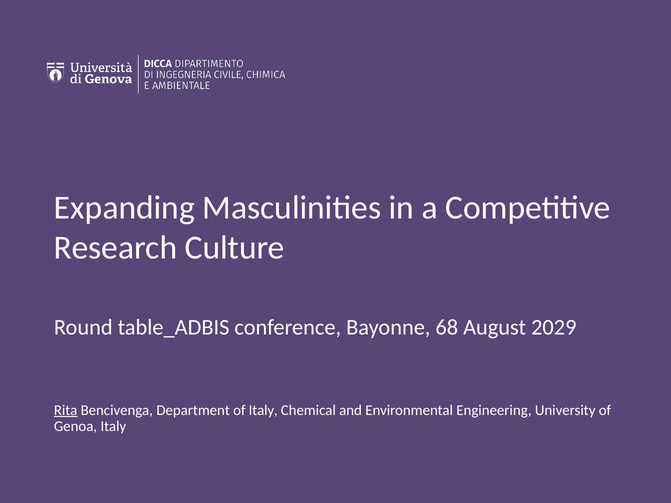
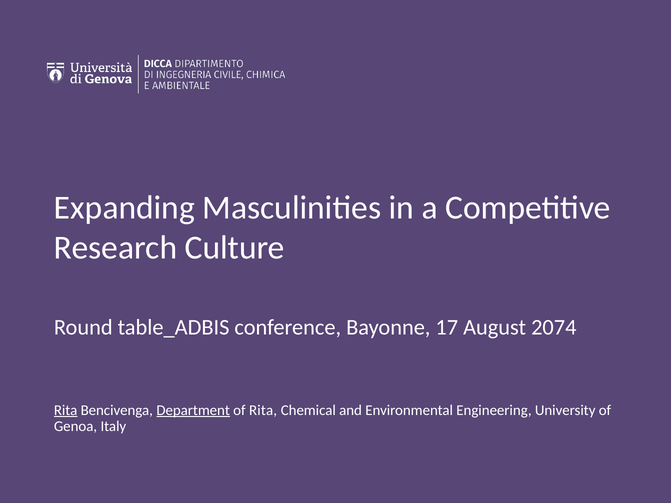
68: 68 -> 17 (447, 328)
2029: 2029 -> 2074 (554, 328)
Department underline: none -> present (193, 410)
of Italy: Italy -> Rita (263, 410)
